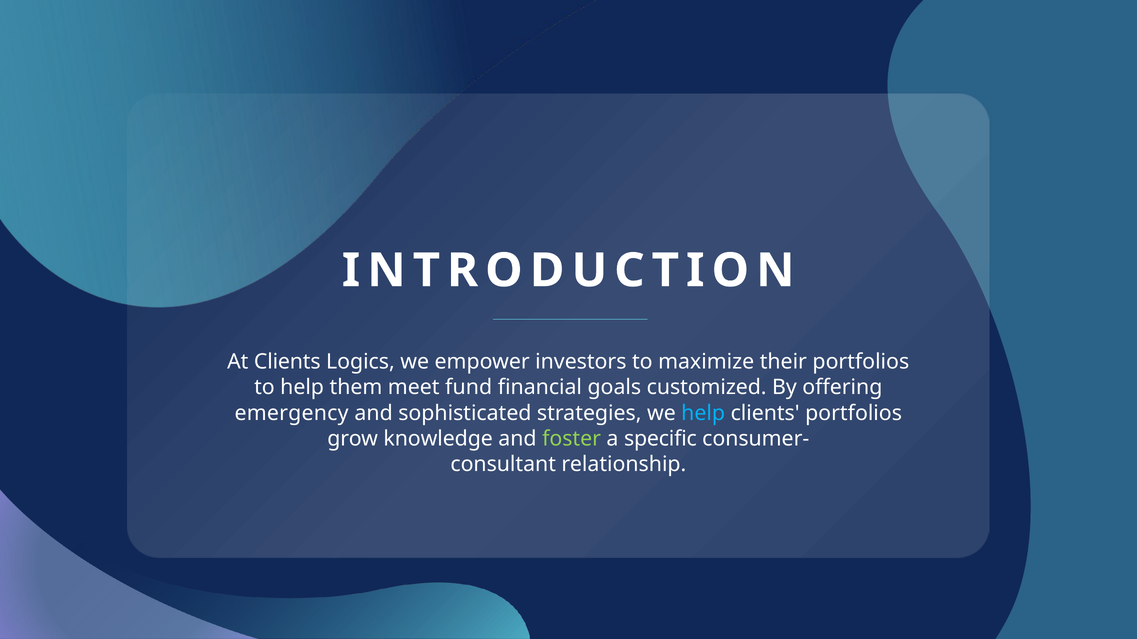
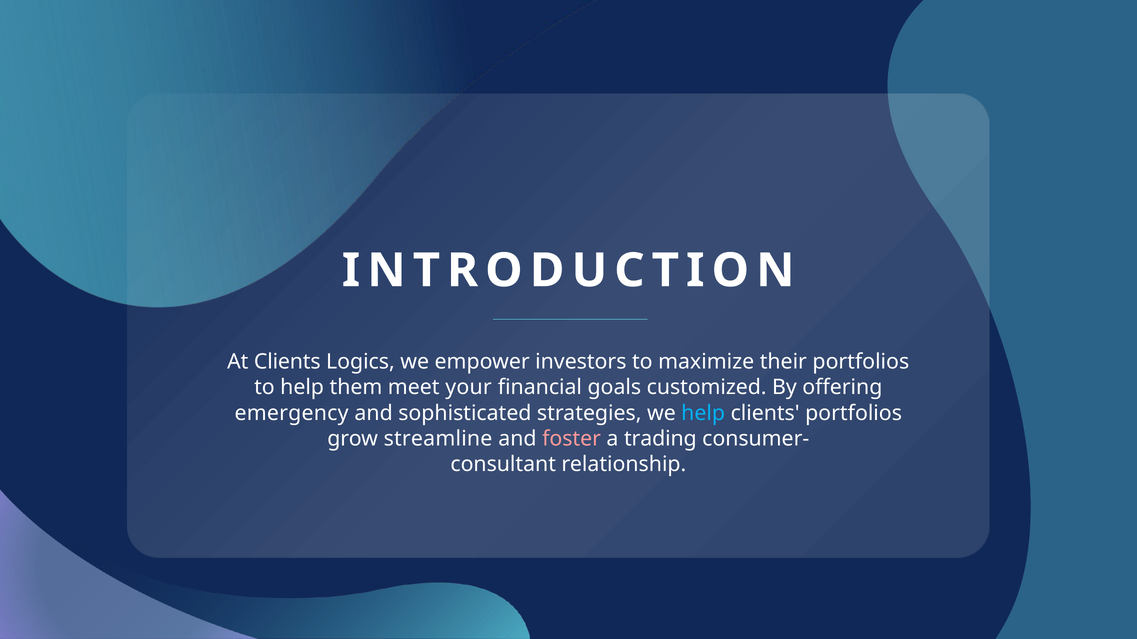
fund: fund -> your (469, 388)
knowledge: knowledge -> streamline (438, 439)
foster colour: light green -> pink (572, 439)
specific: specific -> trading (660, 439)
